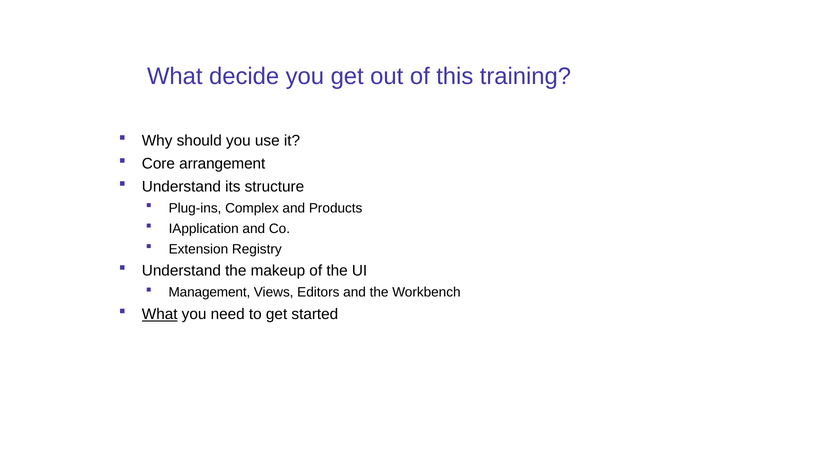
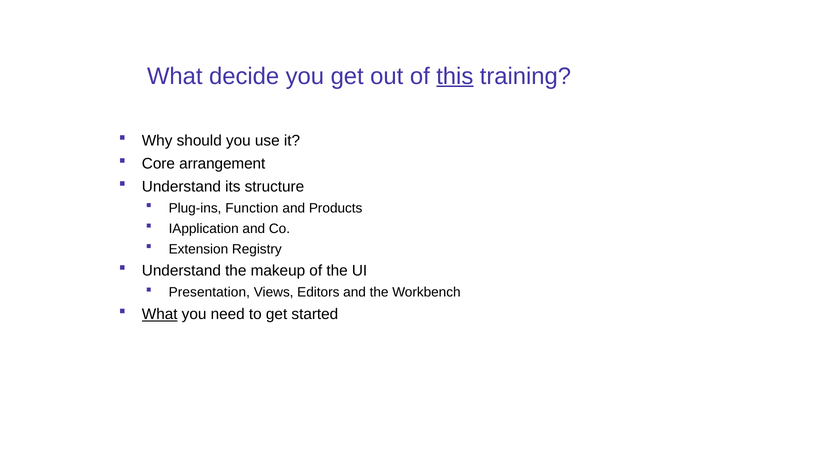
this underline: none -> present (455, 76)
Complex: Complex -> Function (252, 208)
Management: Management -> Presentation (209, 292)
